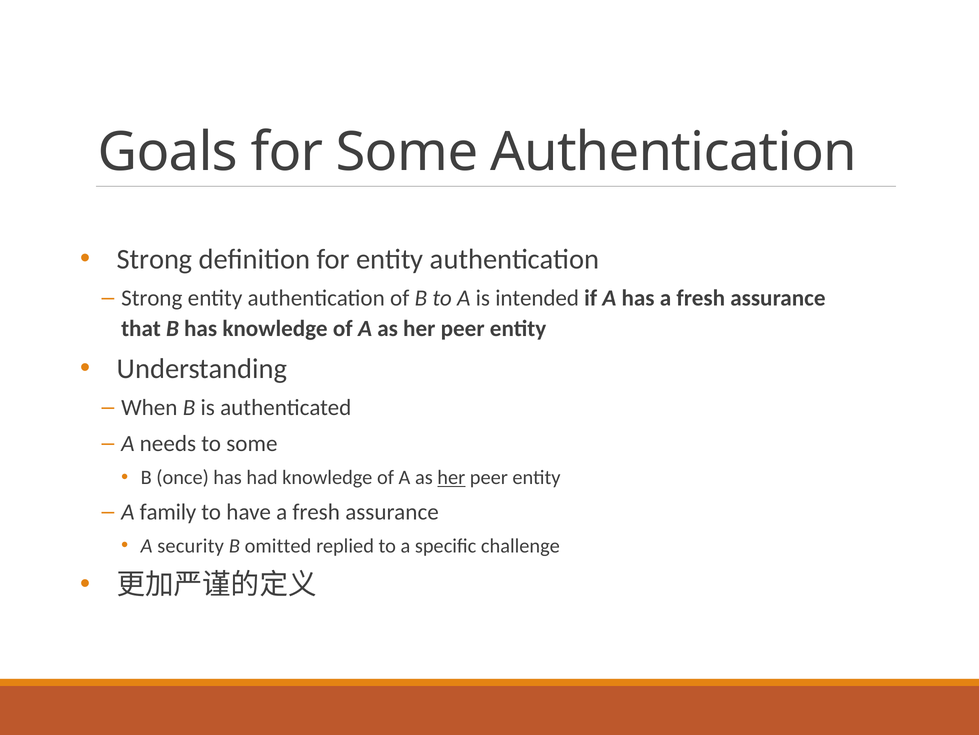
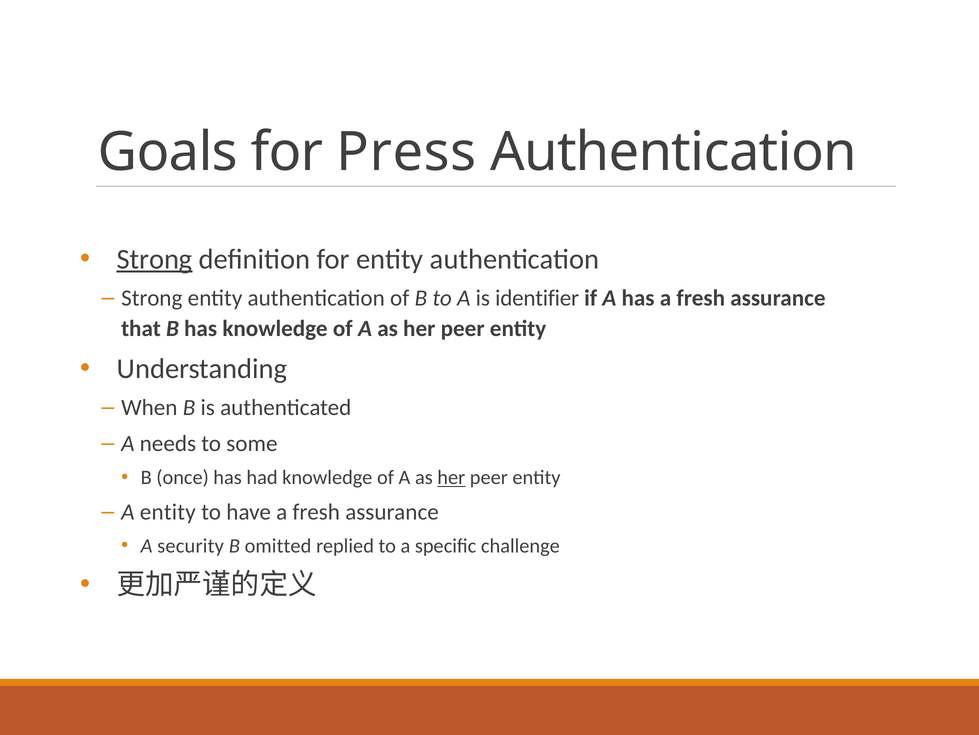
for Some: Some -> Press (406, 152)
Strong underline: none -> present (155, 259)
intended: intended -> identifier (537, 298)
A family: family -> entity (168, 512)
